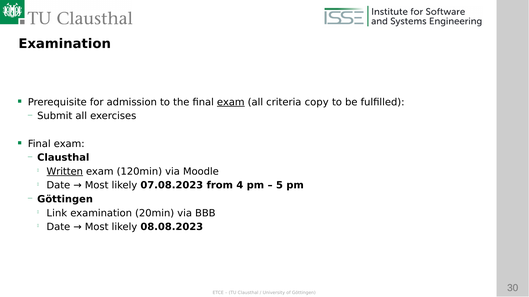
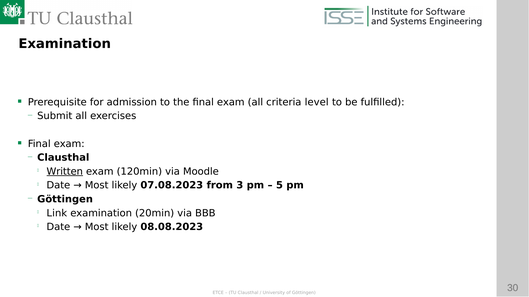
exam underline: present -> none (231, 102)
copy: copy -> level (317, 102)
4: 4 -> 3 (240, 186)
